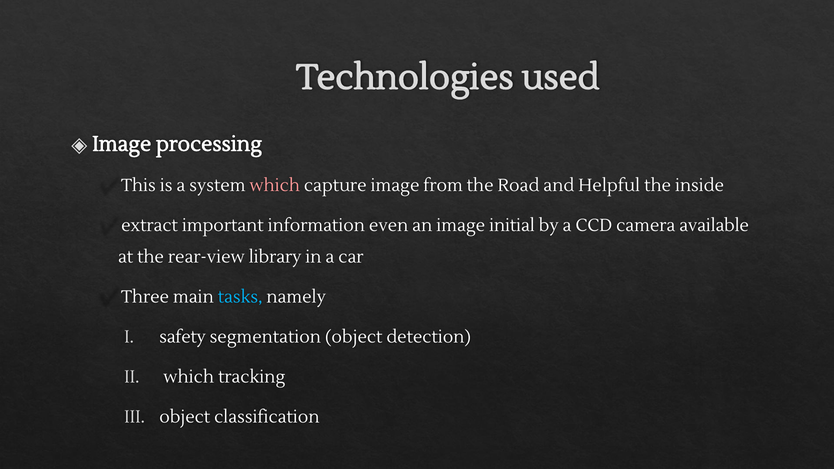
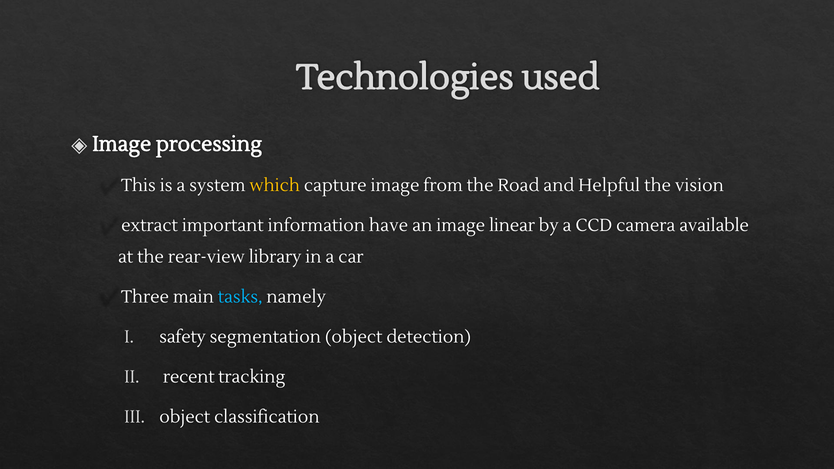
which colour: pink -> yellow (275, 186)
inside: inside -> vision (699, 186)
even: even -> have (389, 226)
initial: initial -> linear (512, 226)
which: which -> recent (189, 377)
